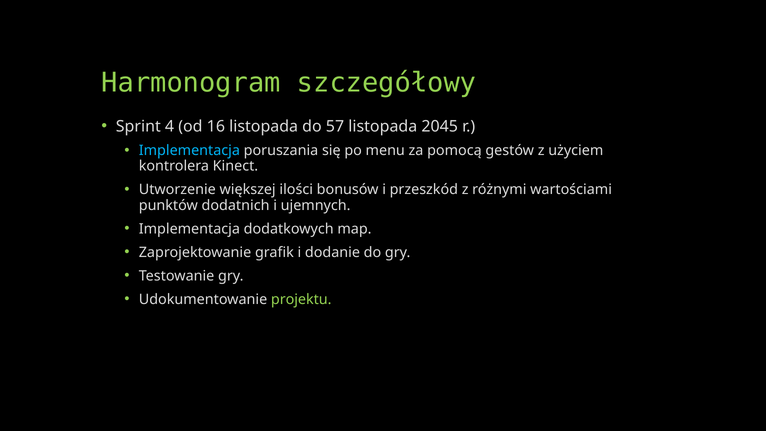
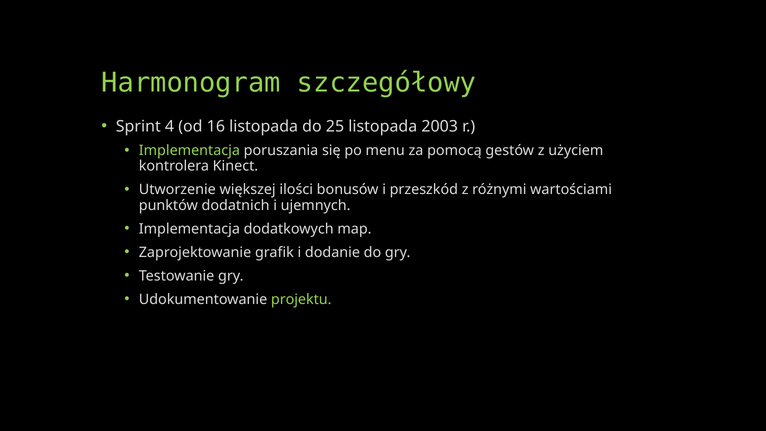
57: 57 -> 25 (335, 126)
2045: 2045 -> 2003 (440, 126)
Implementacja colour: light blue -> light green (189, 151)
